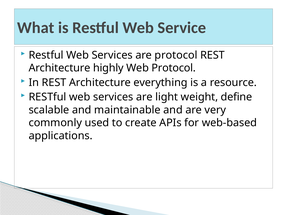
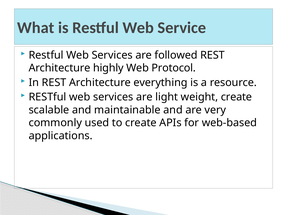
are protocol: protocol -> followed (176, 55)
weight define: define -> create (236, 97)
